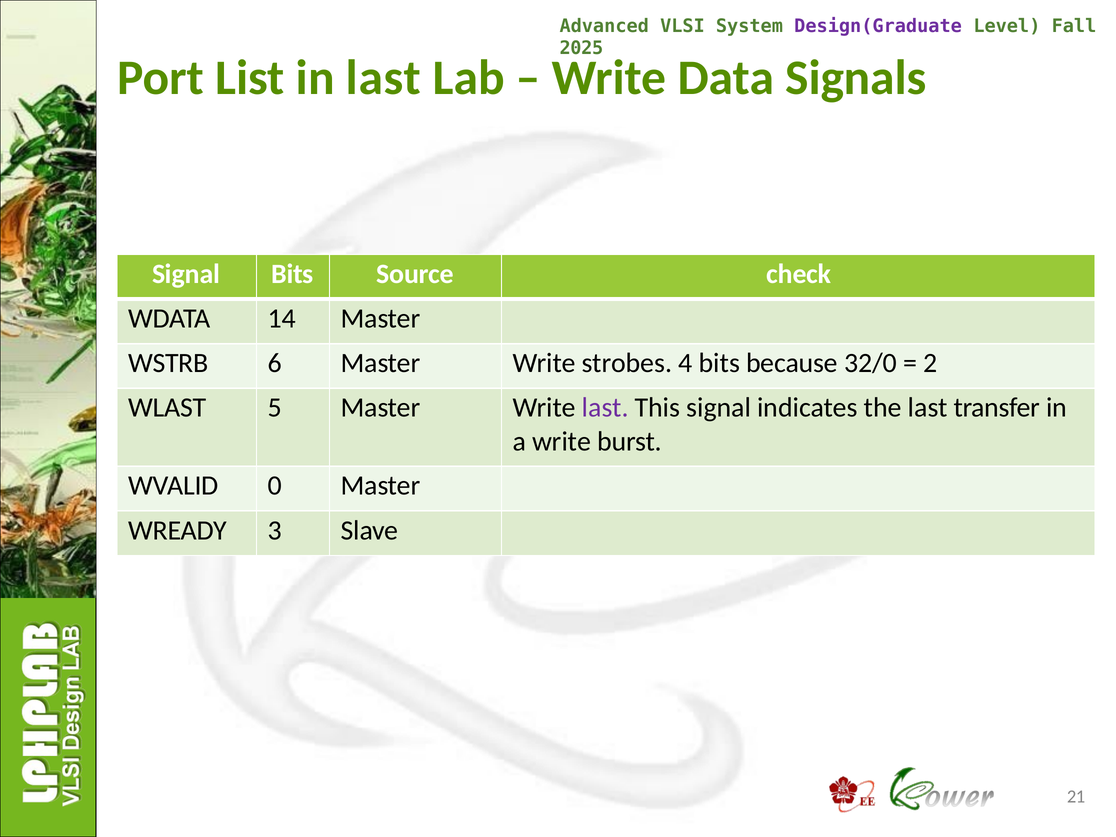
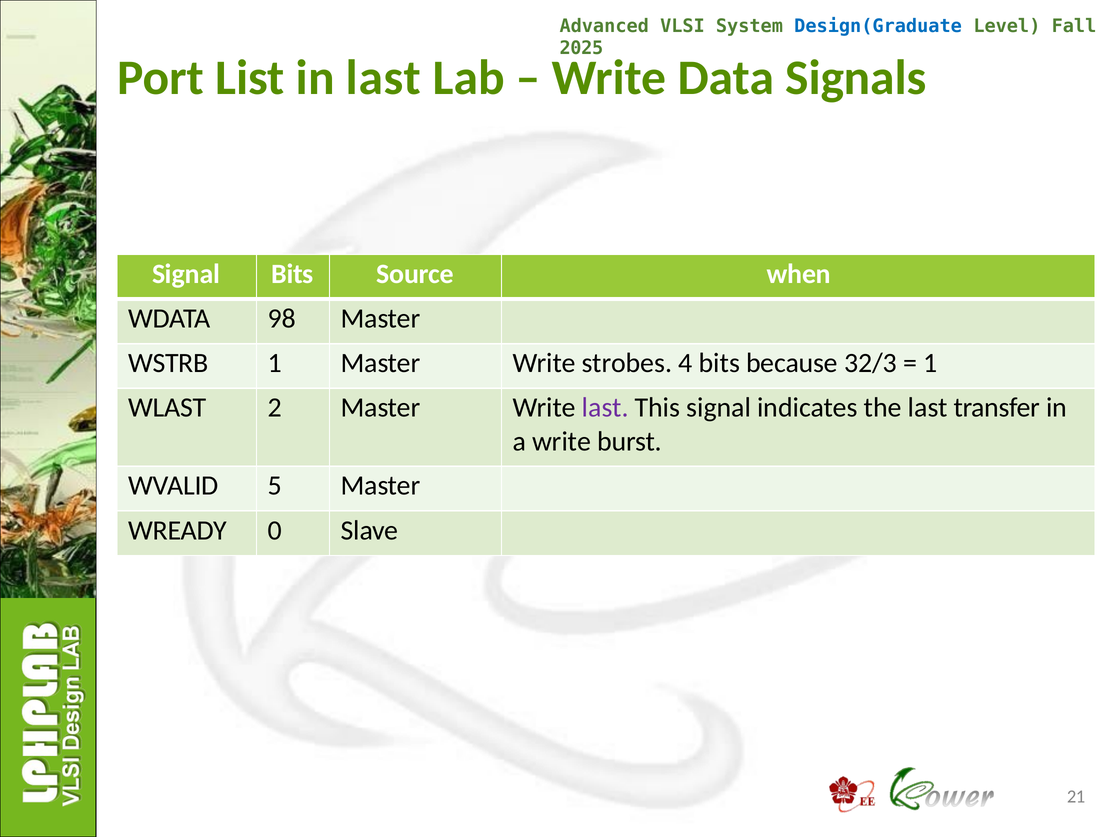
Design(Graduate colour: purple -> blue (878, 26)
check: check -> when (799, 274)
14: 14 -> 98 (282, 318)
WSTRB 6: 6 -> 1 (275, 363)
32/0: 32/0 -> 32/3 (871, 363)
2: 2 -> 1 (930, 363)
5: 5 -> 2 (275, 408)
0: 0 -> 5 (275, 486)
3: 3 -> 0 (275, 530)
